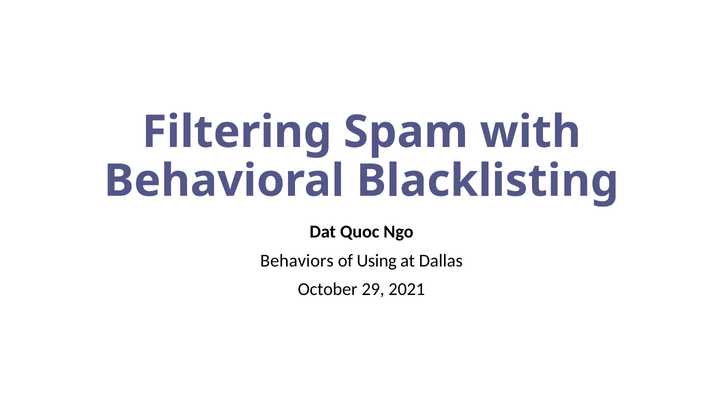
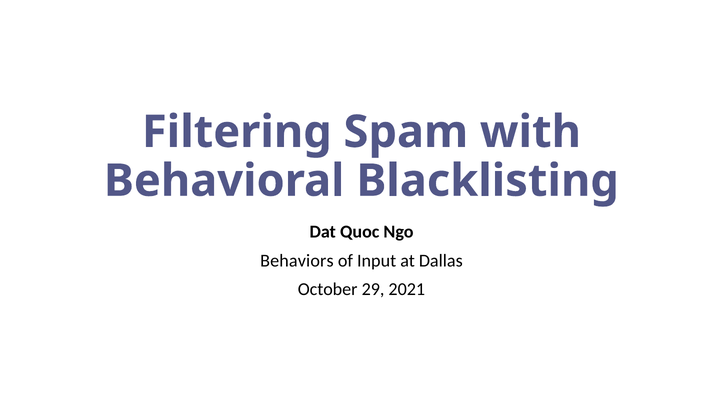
Using: Using -> Input (377, 260)
